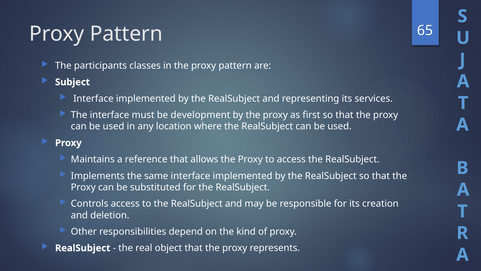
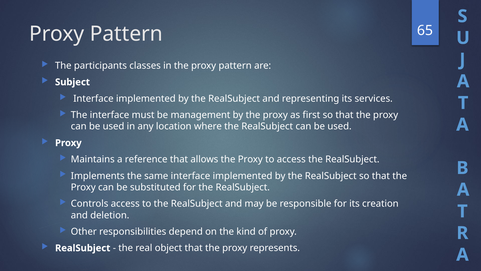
development: development -> management (200, 115)
